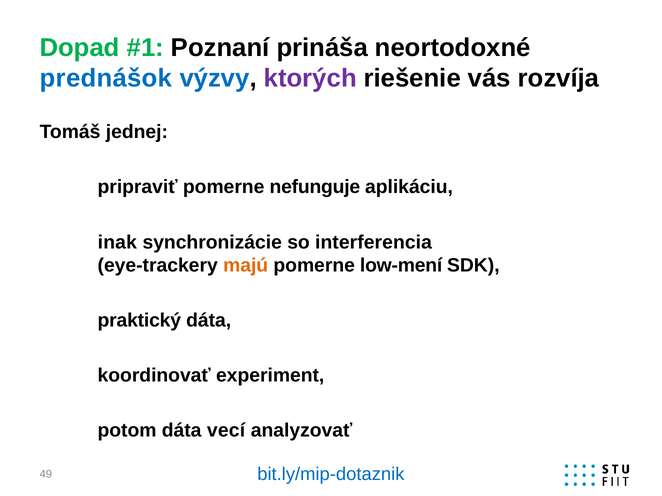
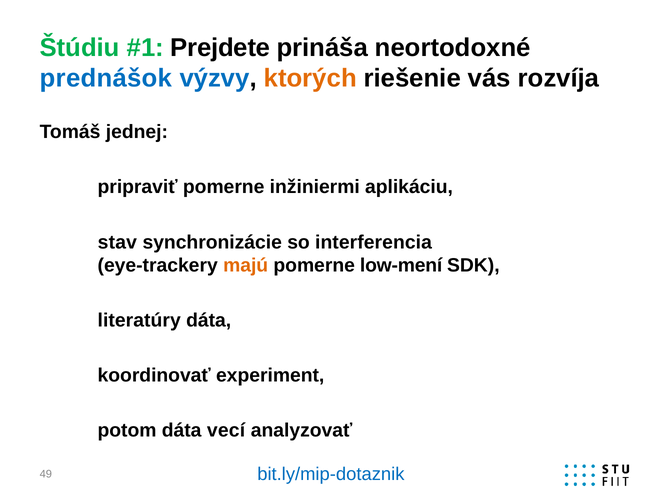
Dopad: Dopad -> Štúdiu (80, 48)
Poznaní: Poznaní -> Prejdete (220, 48)
ktorých colour: purple -> orange (310, 78)
nefunguje: nefunguje -> inžiniermi (315, 187)
inak: inak -> stav (117, 242)
praktický: praktický -> literatúry (139, 321)
